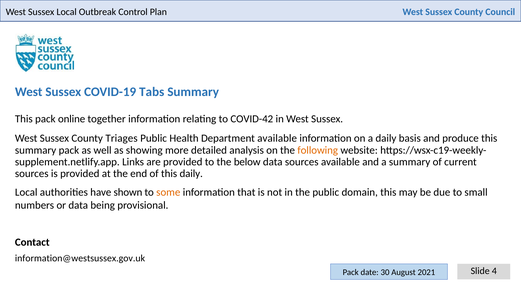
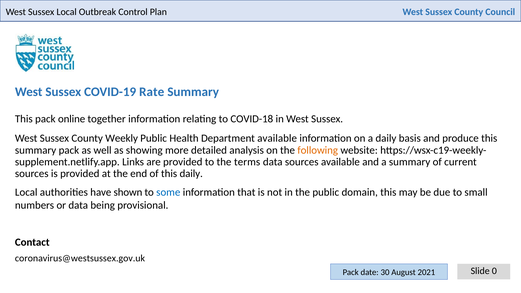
Tabs: Tabs -> Rate (152, 92)
COVID-42: COVID-42 -> COVID-18 (252, 119)
Triages: Triages -> Weekly (122, 138)
below: below -> terms (247, 162)
some colour: orange -> blue (168, 192)
information@westsussex.gov.uk: information@westsussex.gov.uk -> coronavirus@westsussex.gov.uk (80, 258)
4: 4 -> 0 (494, 271)
